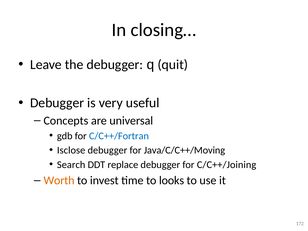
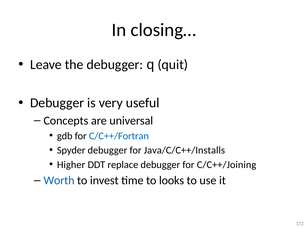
Isclose: Isclose -> Spyder (71, 150)
Java/C/C++/Moving: Java/C/C++/Moving -> Java/C/C++/Installs (184, 150)
Search: Search -> Higher (71, 165)
Worth colour: orange -> blue (59, 181)
